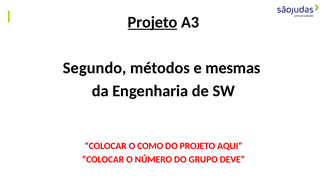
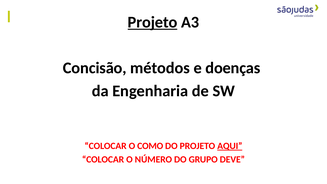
Segundo: Segundo -> Concisão (95, 68)
mesmas: mesmas -> doenças (233, 68)
AQUI underline: none -> present (230, 146)
